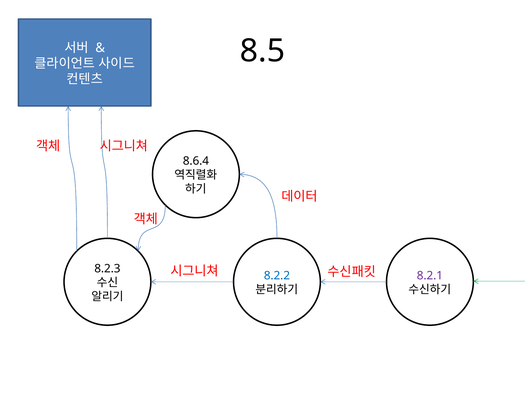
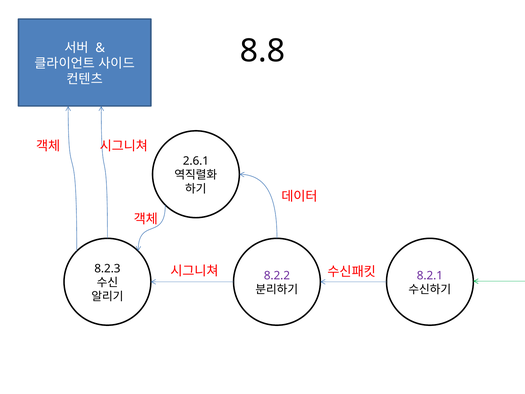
8.5: 8.5 -> 8.8 (262, 51)
8.6.4: 8.6.4 -> 2.6.1 (196, 161)
8.2.2 colour: blue -> purple (277, 275)
